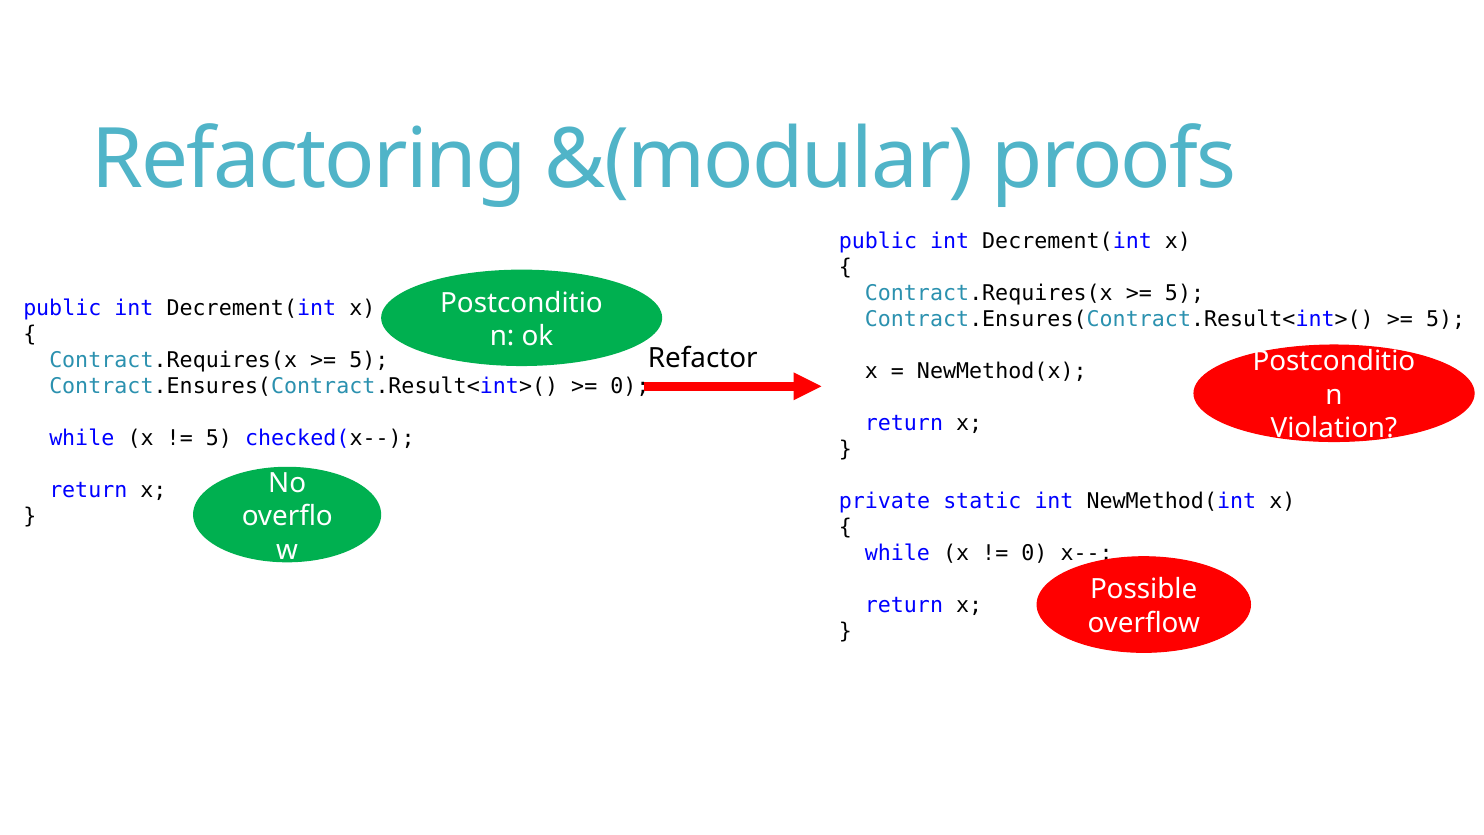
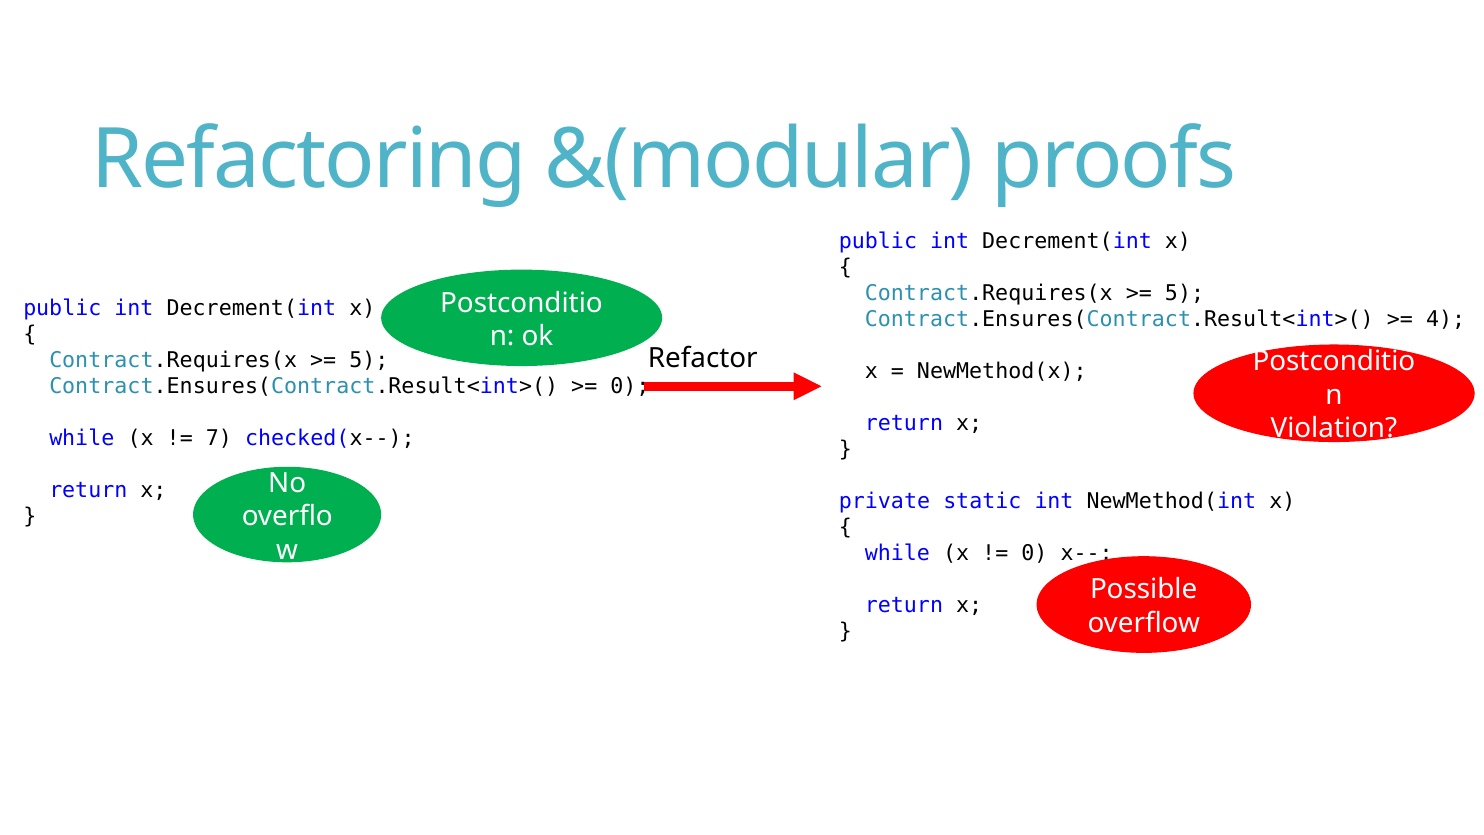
5: 5 -> 4 (1446, 319)
5: 5 -> 7 (219, 439)
